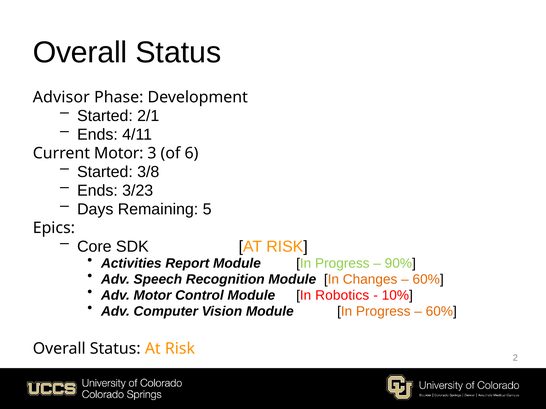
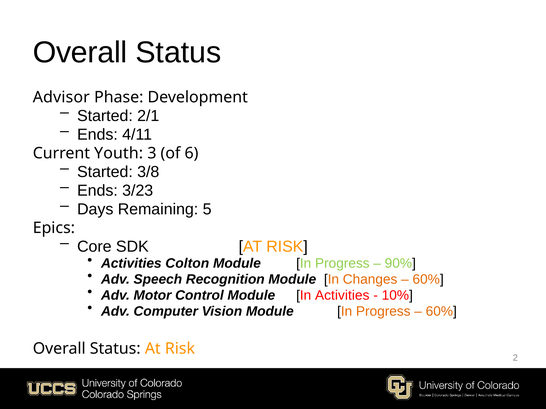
Current Motor: Motor -> Youth (119, 153)
Report: Report -> Colton (187, 264)
In Robotics: Robotics -> Activities (342, 296)
